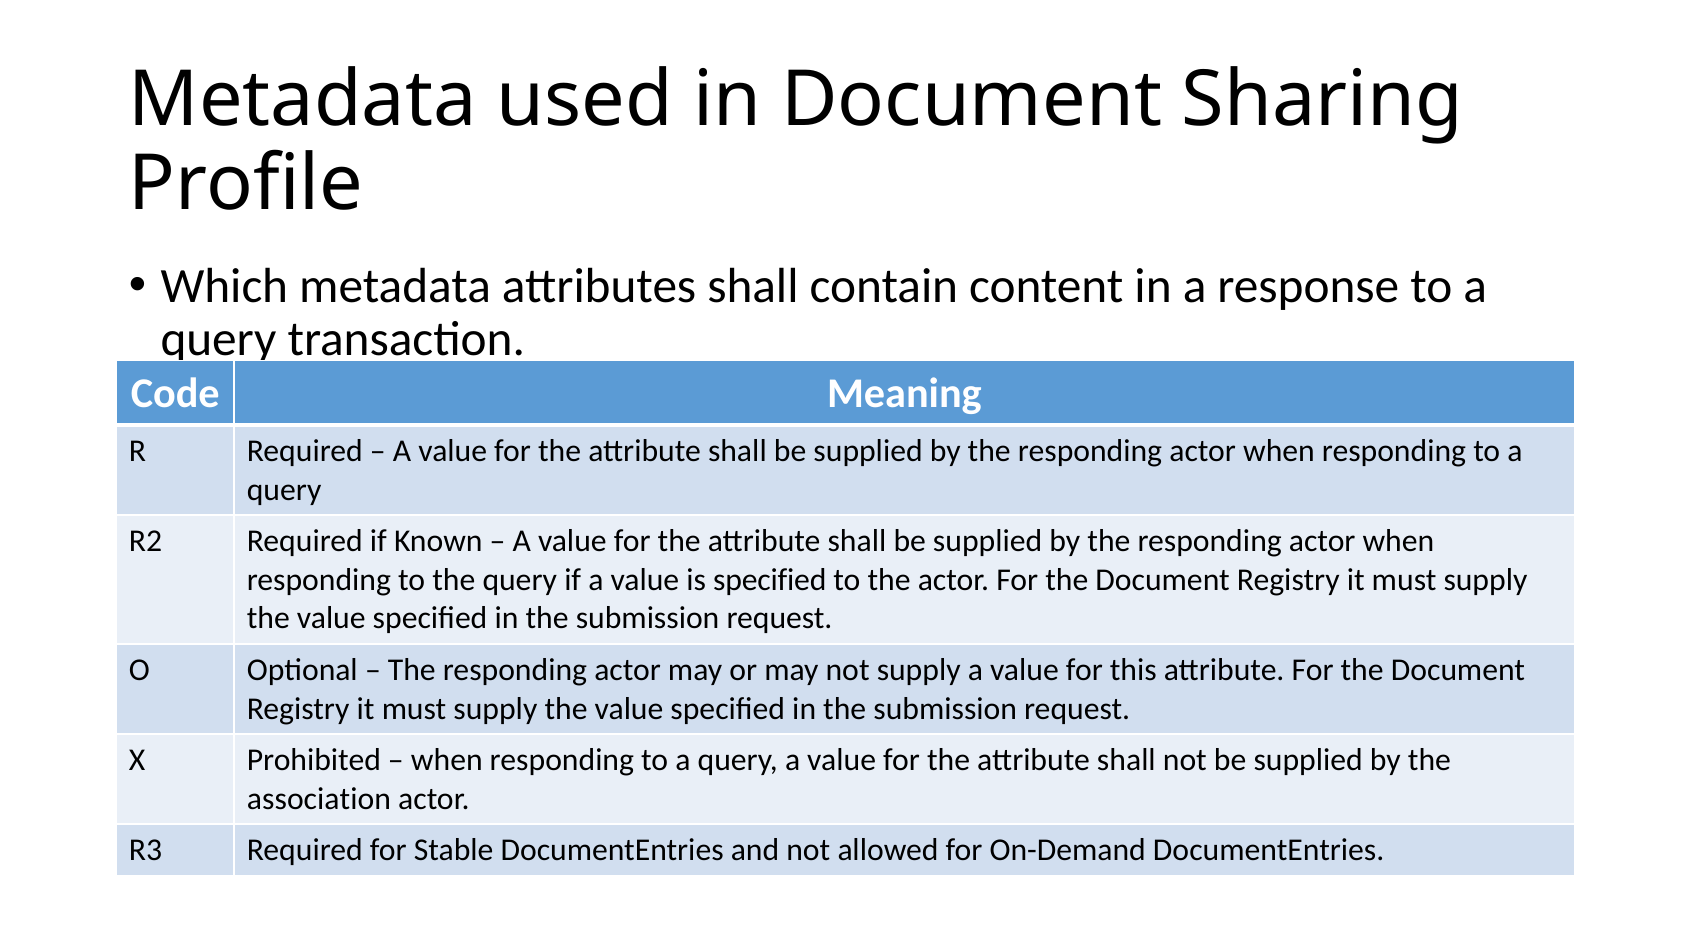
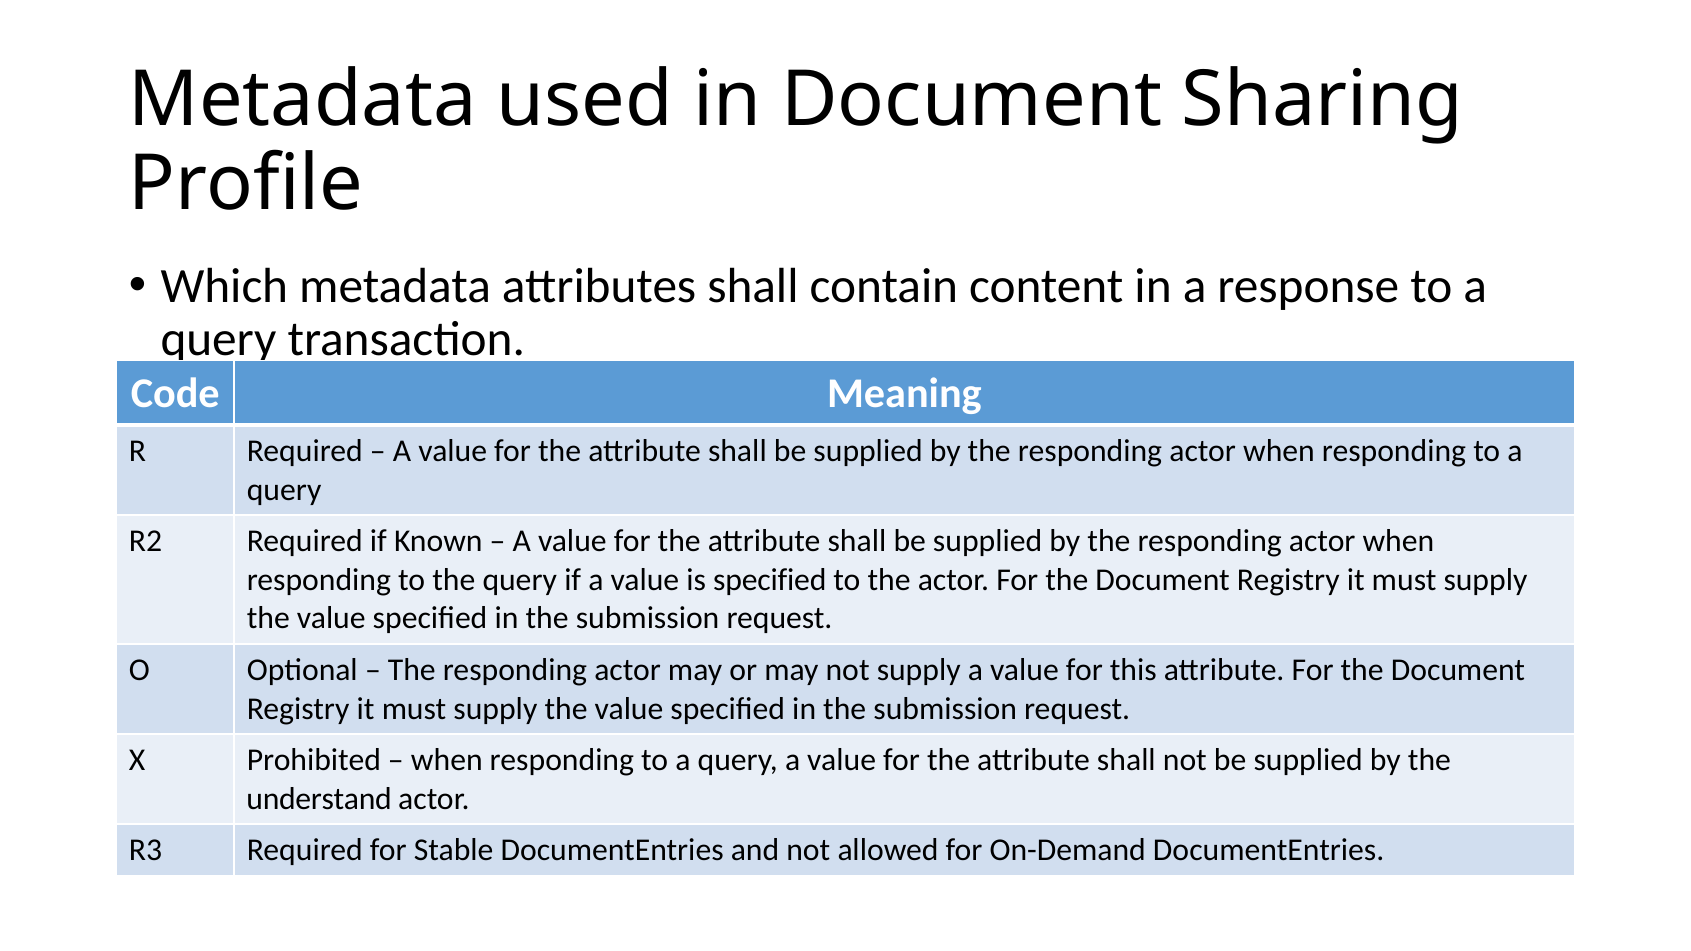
association: association -> understand (319, 799)
